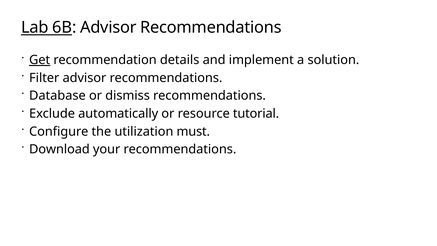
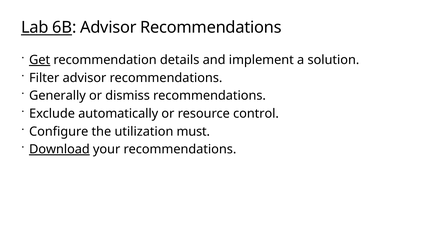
Database: Database -> Generally (57, 96)
tutorial: tutorial -> control (256, 114)
Download underline: none -> present (59, 149)
